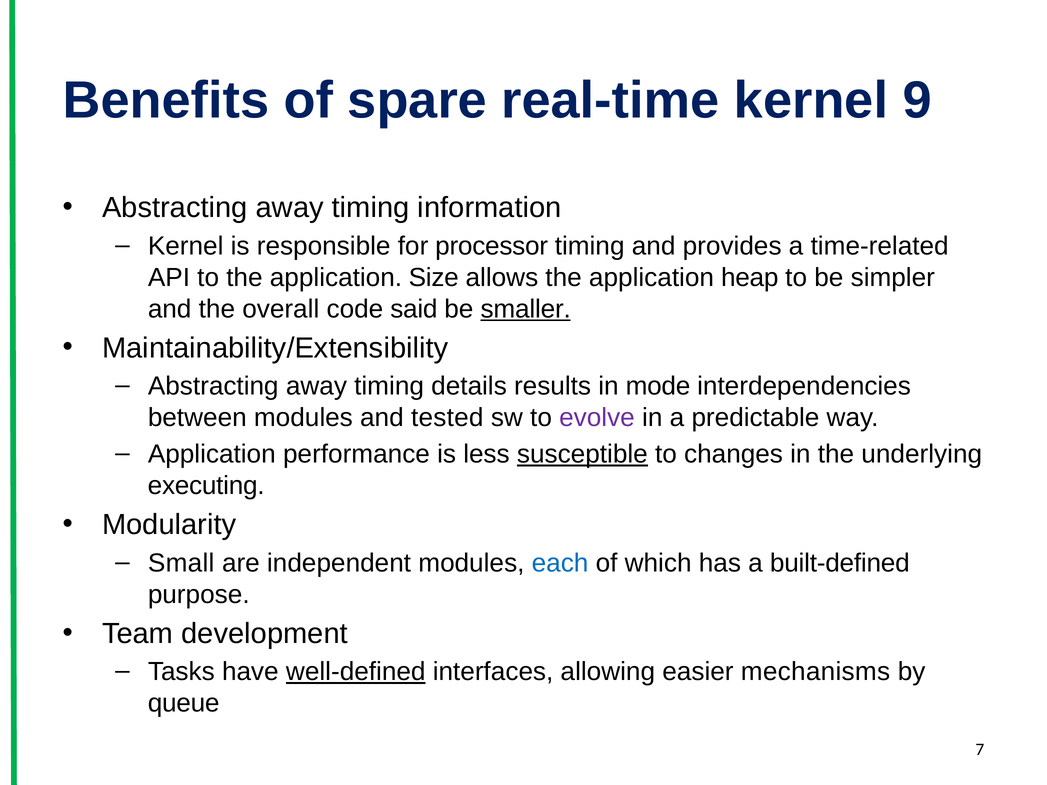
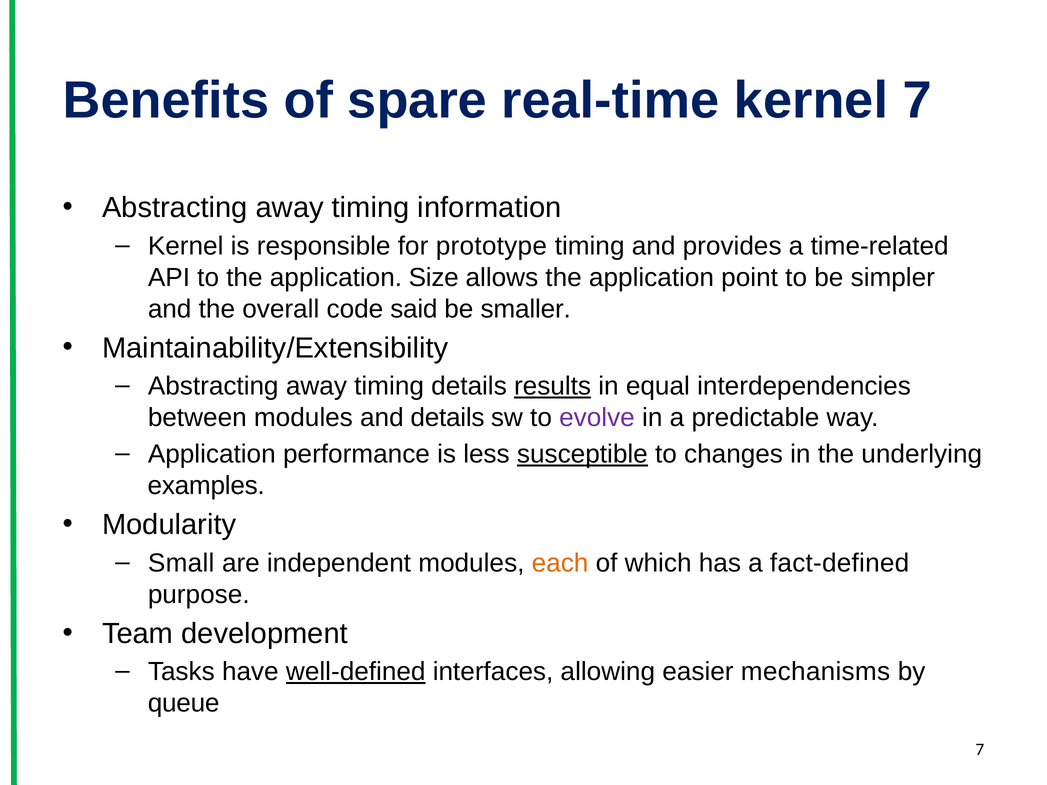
kernel 9: 9 -> 7 (917, 101)
processor: processor -> prototype (491, 246)
heap: heap -> point (750, 278)
smaller underline: present -> none (526, 309)
results underline: none -> present (553, 386)
mode: mode -> equal (658, 386)
and tested: tested -> details (448, 418)
executing: executing -> examples (206, 486)
each colour: blue -> orange (560, 563)
built-defined: built-defined -> fact-defined (840, 563)
